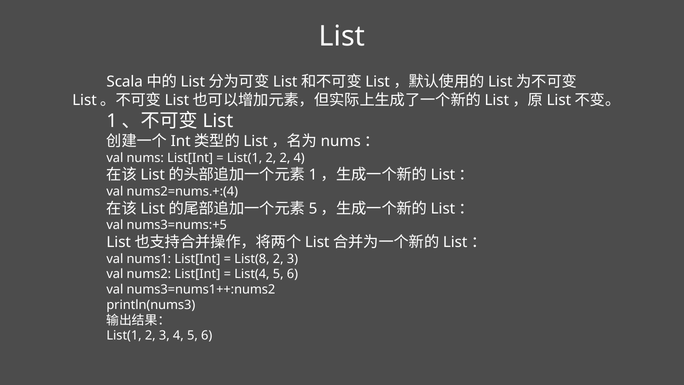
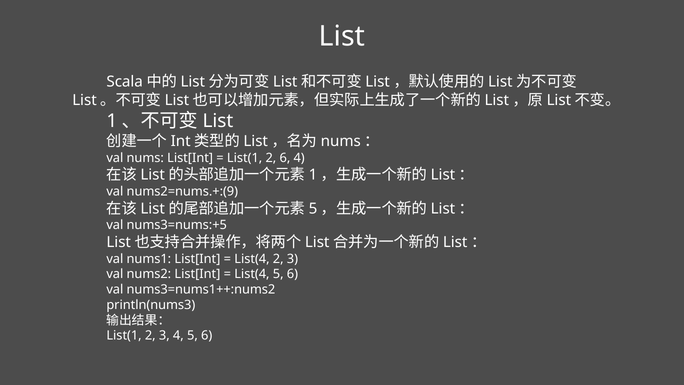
2 2: 2 -> 6 (285, 158)
nums2=nums.+:(4: nums2=nums.+:(4 -> nums2=nums.+:(9 (182, 191)
List(8: List(8 -> List(4 (252, 259)
